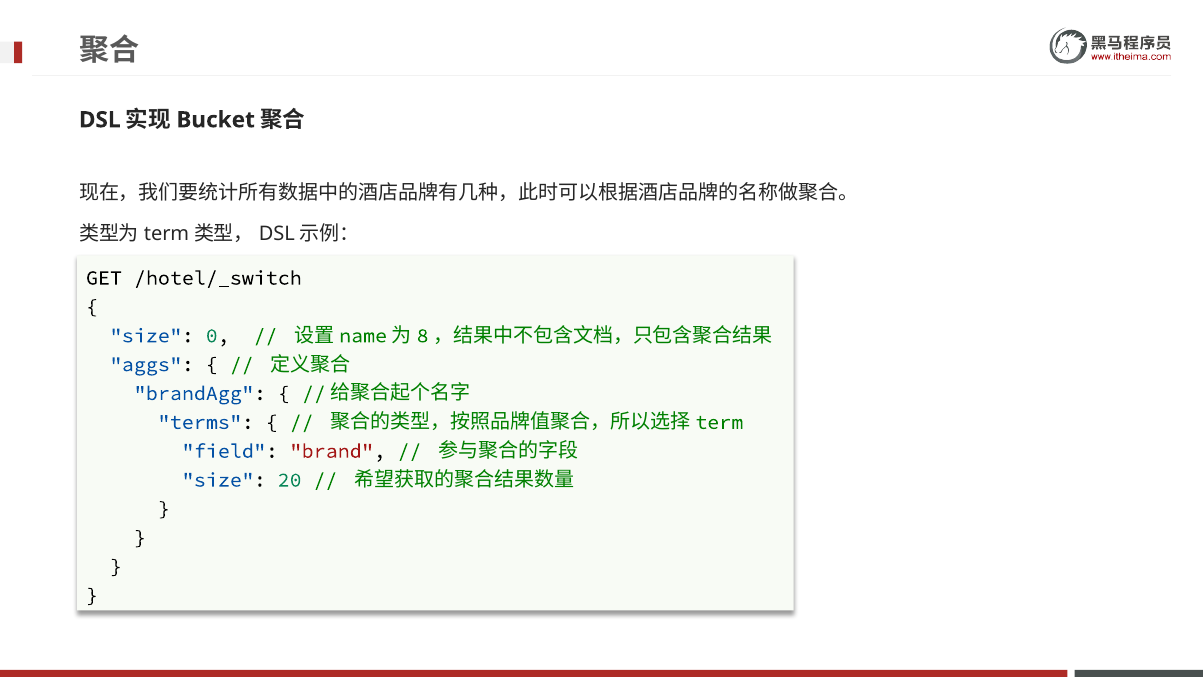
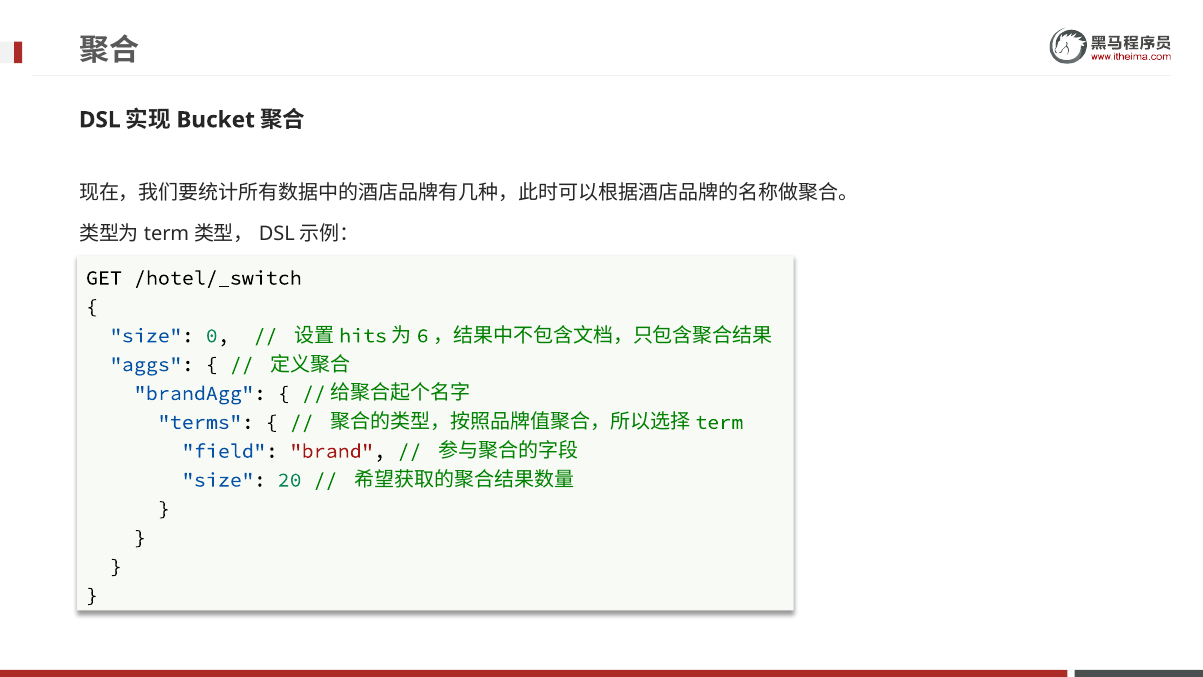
name: name -> hits (363, 335)
8: 8 -> 6 (423, 335)
